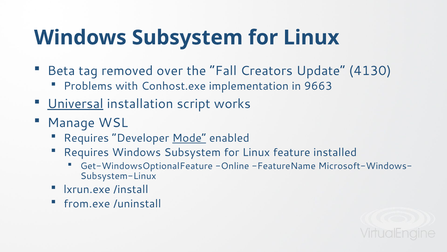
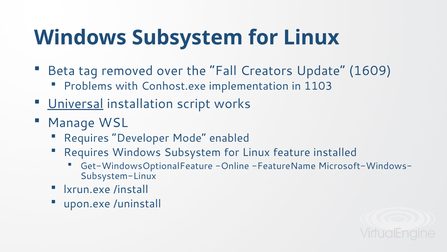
4130: 4130 -> 1609 (370, 71)
9663: 9663 -> 1103 (318, 86)
Mode underline: present -> none (189, 138)
from.exe: from.exe -> upon.exe (87, 203)
